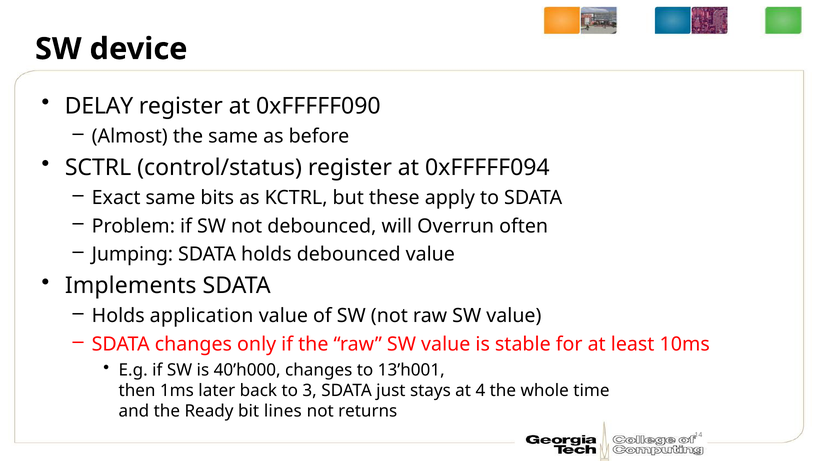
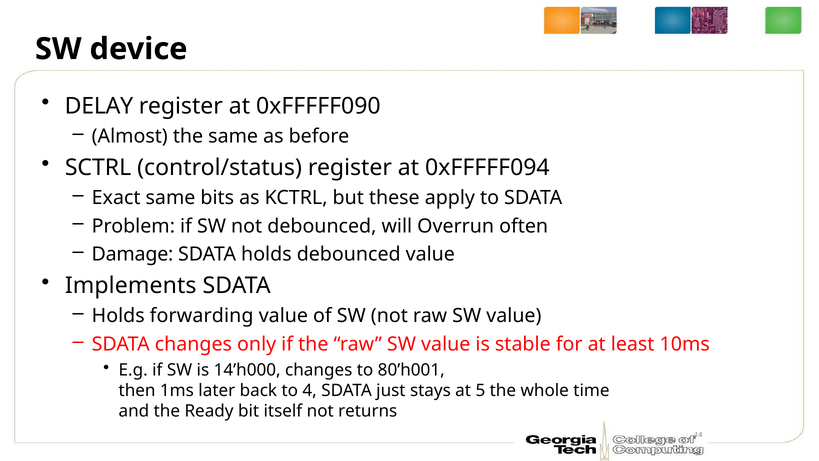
Jumping: Jumping -> Damage (132, 254)
application: application -> forwarding (202, 316)
40’h000: 40’h000 -> 14’h000 (247, 370)
13’h001: 13’h001 -> 80’h001 (411, 370)
3: 3 -> 4 (310, 390)
4: 4 -> 5 (480, 390)
lines: lines -> itself (283, 411)
